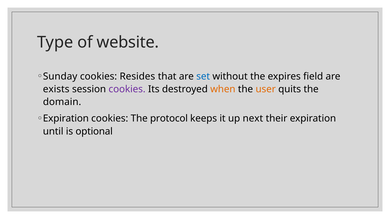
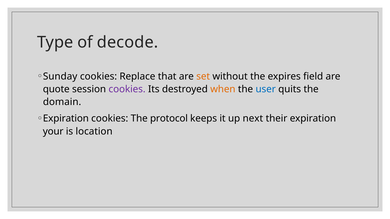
website: website -> decode (128, 42)
Resides: Resides -> Replace (137, 76)
set colour: blue -> orange (203, 76)
exists: exists -> quote (56, 89)
user colour: orange -> blue (266, 89)
until: until -> your (53, 132)
optional: optional -> location (94, 132)
